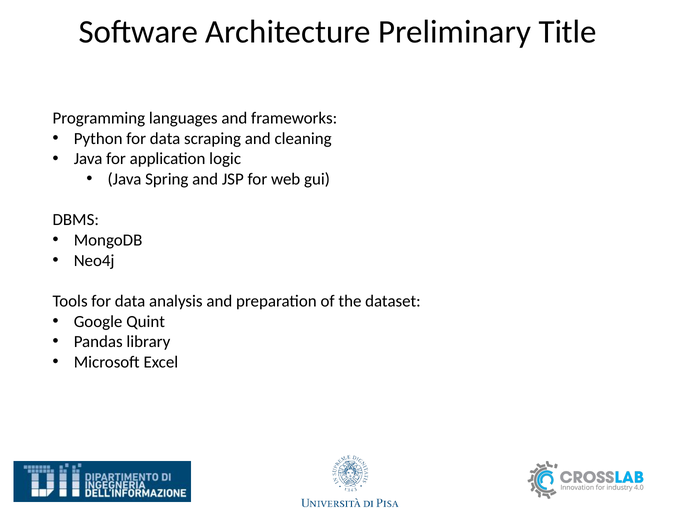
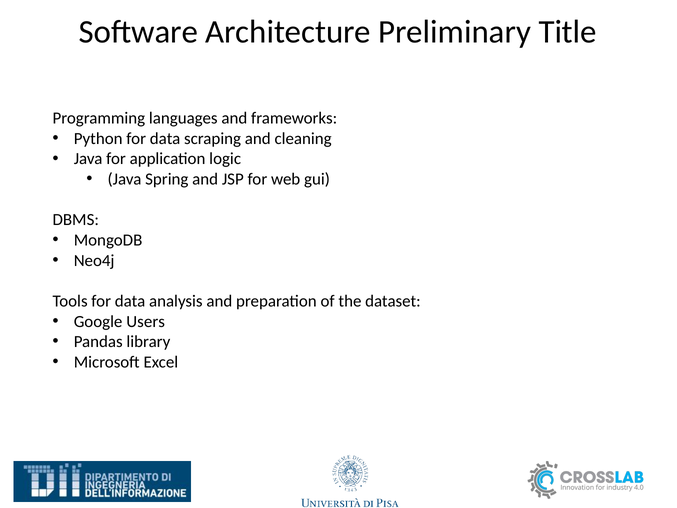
Quint: Quint -> Users (146, 321)
